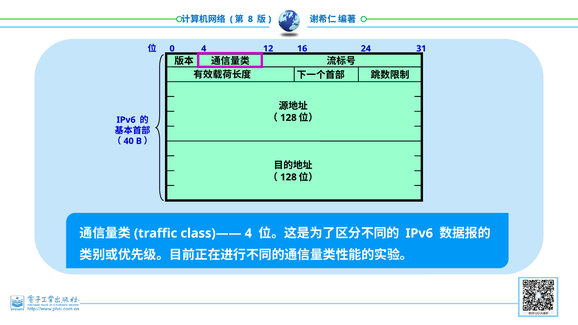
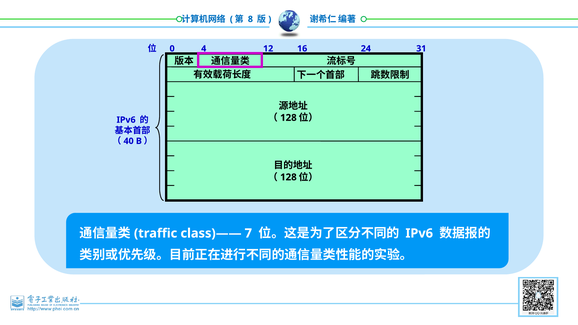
class)—— 4: 4 -> 7 (248, 233)
